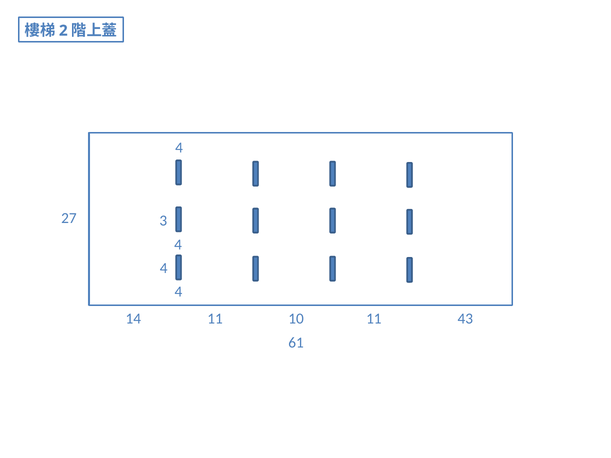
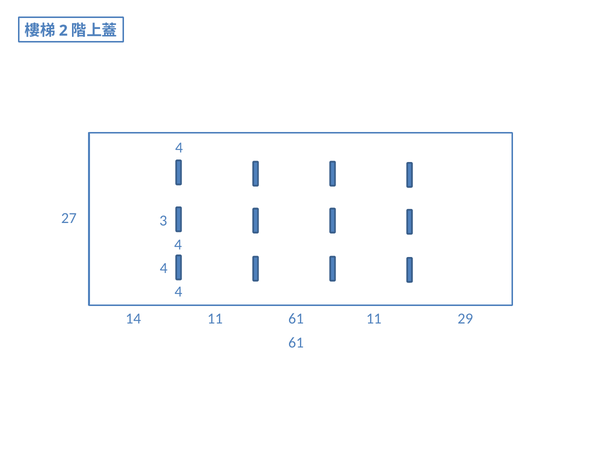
11 10: 10 -> 61 (296, 319)
43: 43 -> 29 (465, 319)
